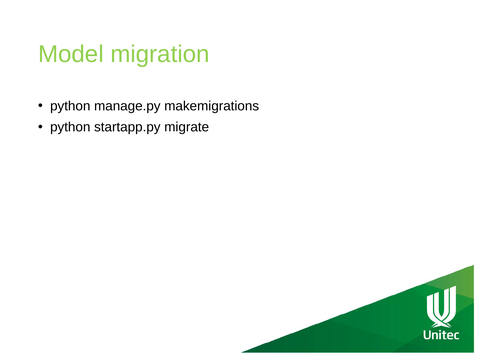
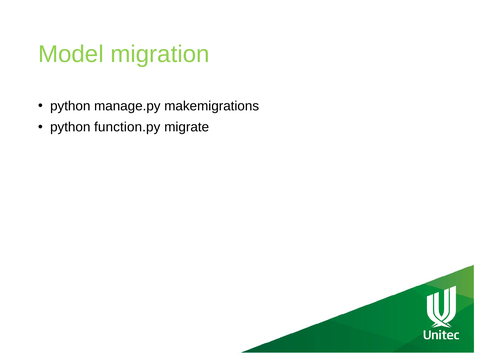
startapp.py: startapp.py -> function.py (127, 127)
